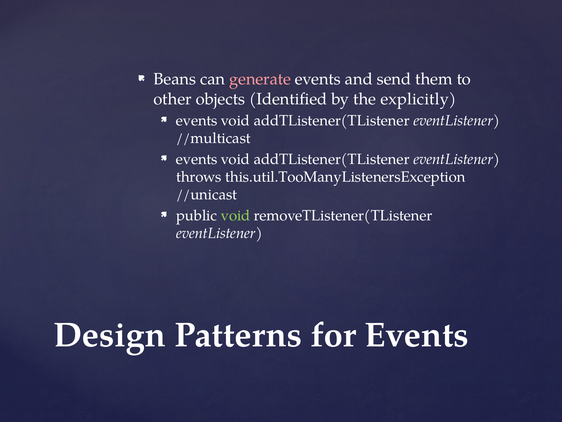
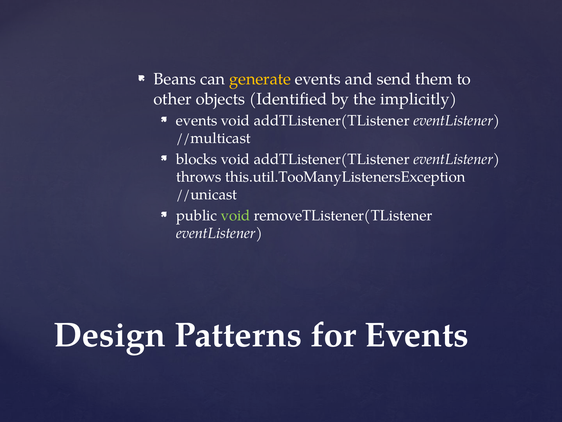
generate colour: pink -> yellow (260, 79)
explicitly: explicitly -> implicitly (419, 99)
events: events -> blocks (197, 159)
